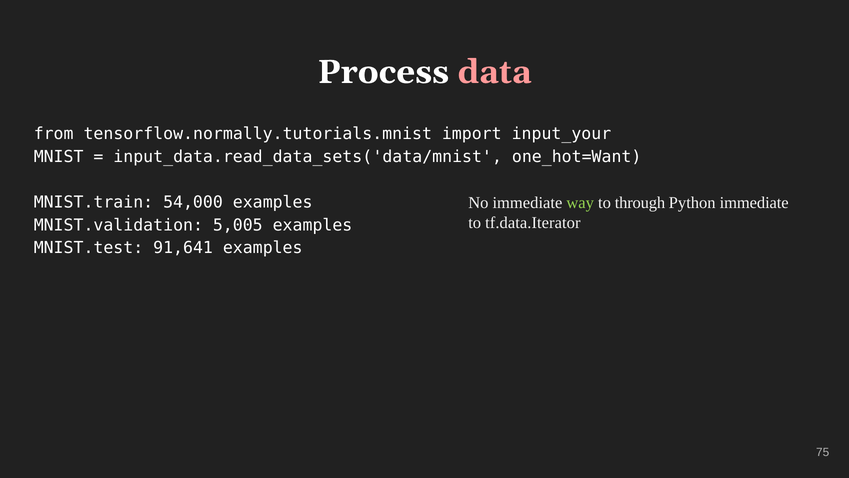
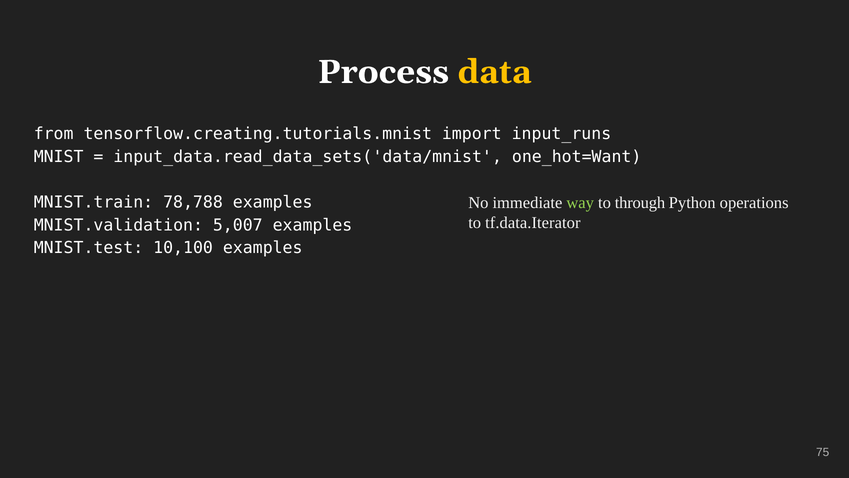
data colour: pink -> yellow (494, 72)
tensorflow.normally.tutorials.mnist: tensorflow.normally.tutorials.mnist -> tensorflow.creating.tutorials.mnist (258, 134)
input_your: input_your -> input_runs (561, 134)
54,000: 54,000 -> 78,788 (193, 202)
Python immediate: immediate -> operations (754, 203)
5,005: 5,005 -> 5,007 (238, 225)
91,641: 91,641 -> 10,100 (183, 248)
